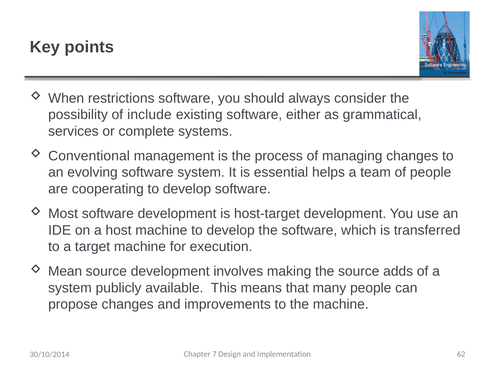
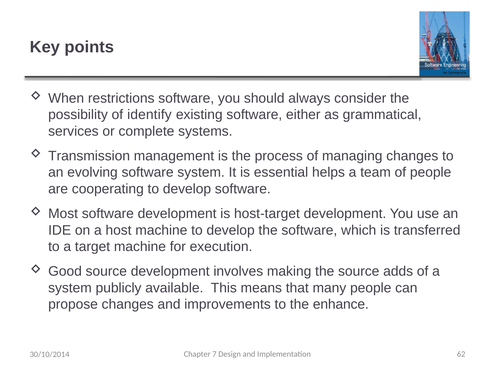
include: include -> identify (149, 115)
Conventional: Conventional -> Transmission (89, 156)
Mean: Mean -> Good (65, 272)
the machine: machine -> enhance (341, 305)
